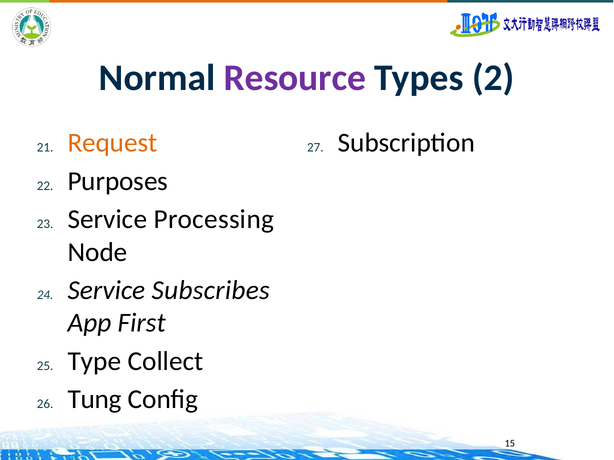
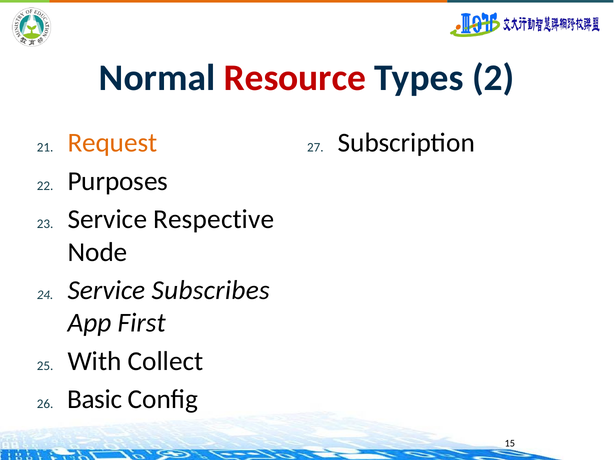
Resource colour: purple -> red (295, 78)
Processing: Processing -> Respective (214, 220)
Type: Type -> With (95, 362)
Tung: Tung -> Basic (95, 400)
